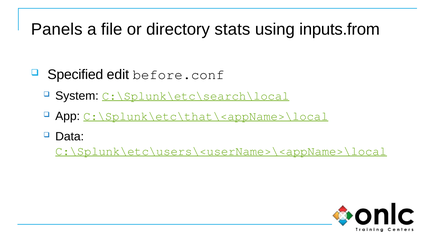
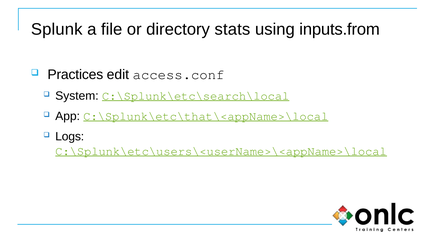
Panels: Panels -> Splunk (57, 29)
Specified: Specified -> Practices (75, 75)
before.conf: before.conf -> access.conf (179, 75)
Data: Data -> Logs (70, 137)
